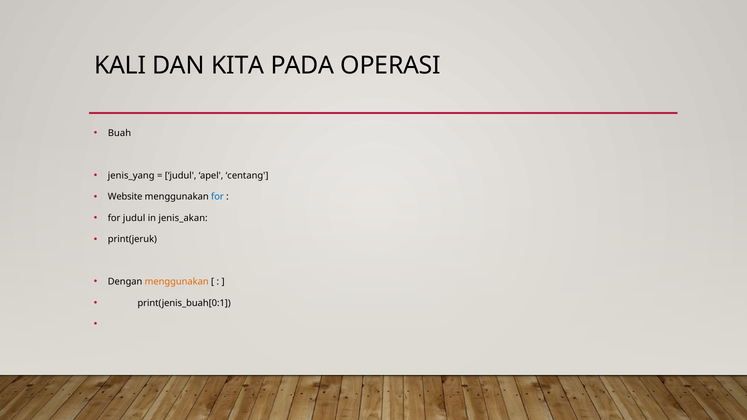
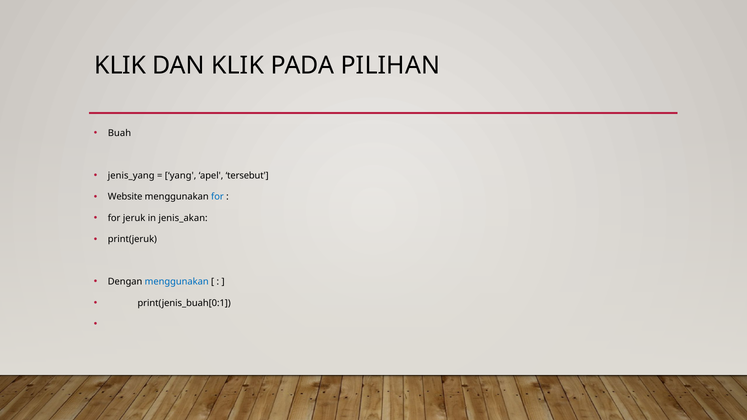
KALI: KALI -> KLIK (120, 65)
DAN KITA: KITA -> KLIK (238, 65)
OPERASI: OPERASI -> PILIHAN (390, 65)
judul: judul -> yang (181, 176)
centang: centang -> tersebut (247, 176)
for judul: judul -> jeruk (134, 218)
menggunakan colour: orange -> blue (177, 282)
